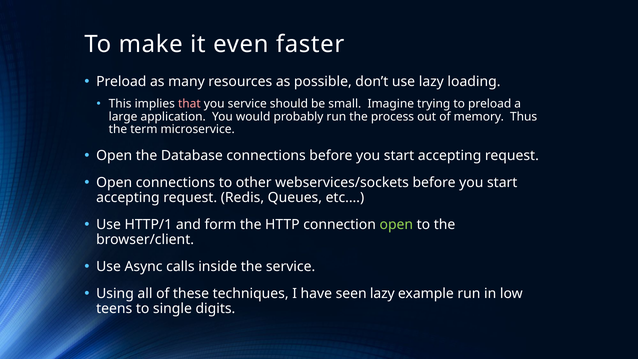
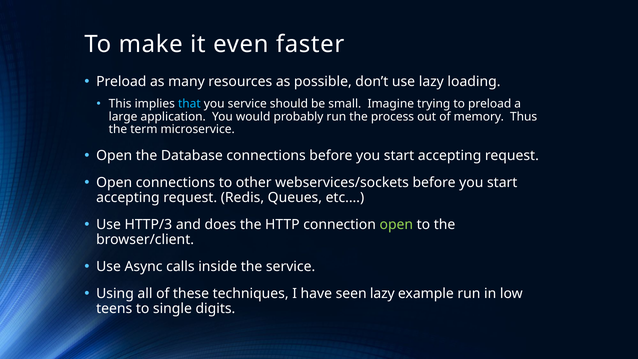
that colour: pink -> light blue (189, 104)
HTTP/1: HTTP/1 -> HTTP/3 (148, 225)
form: form -> does (220, 225)
